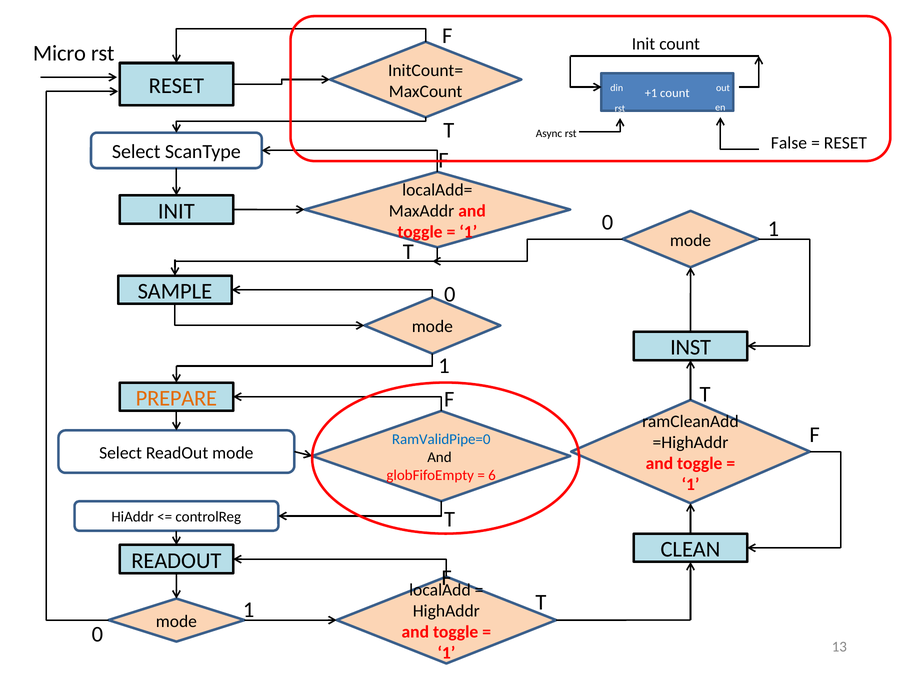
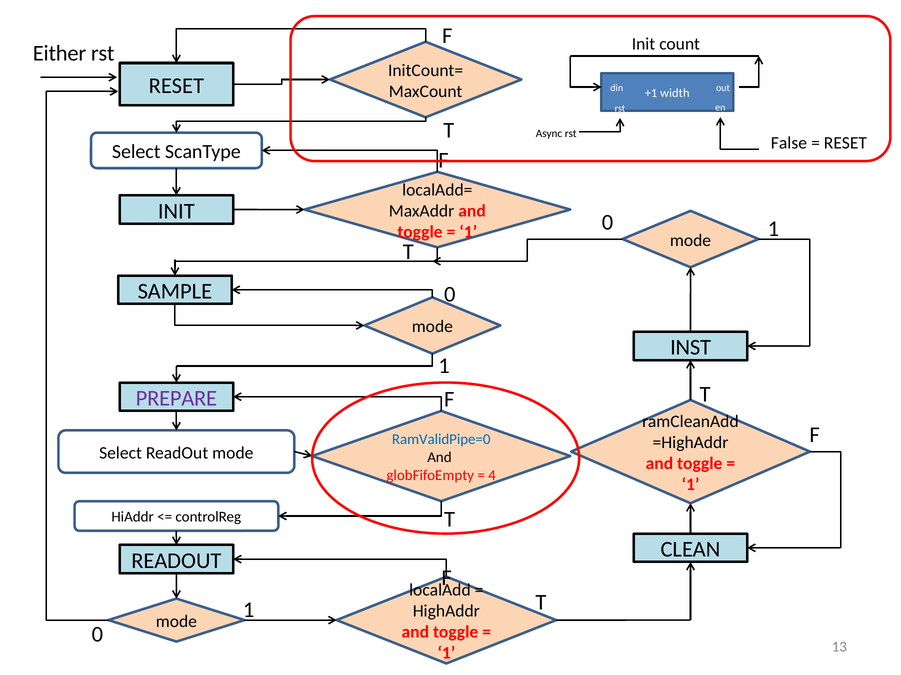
Micro: Micro -> Either (60, 53)
+1 count: count -> width (675, 93)
PREPARE colour: orange -> purple (176, 399)
6: 6 -> 4 (492, 476)
